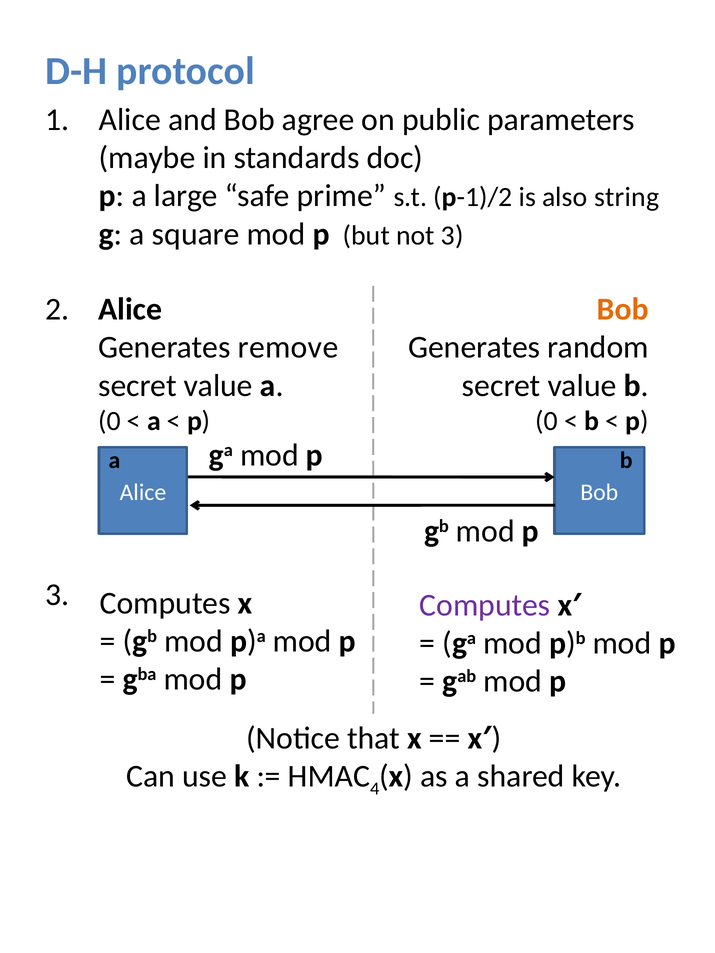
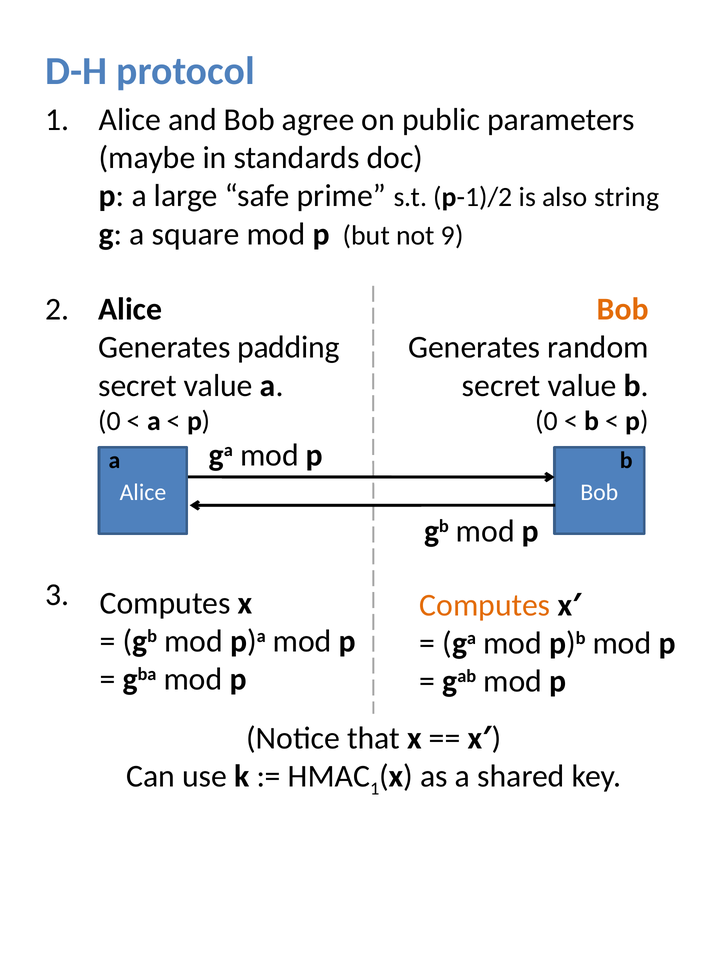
not 3: 3 -> 9 (452, 235)
remove: remove -> padding (288, 348)
Computes colour: purple -> orange (485, 605)
4: 4 -> 1 (375, 789)
